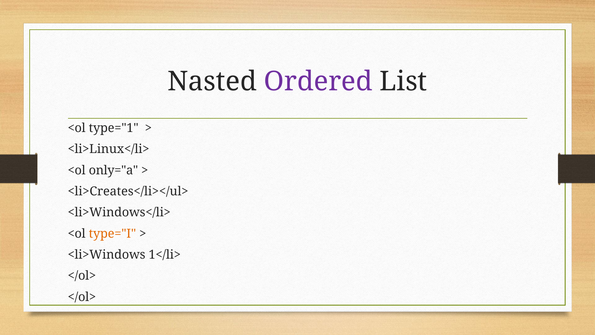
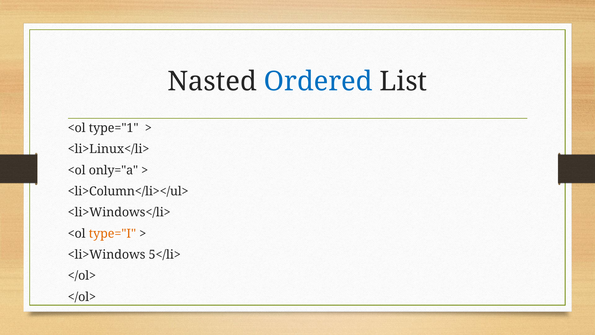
Ordered colour: purple -> blue (318, 81)
<li>Creates</li></ul>: <li>Creates</li></ul> -> <li>Column</li></ul> (128, 191)
1</li>: 1</li> -> 5</li> (165, 255)
